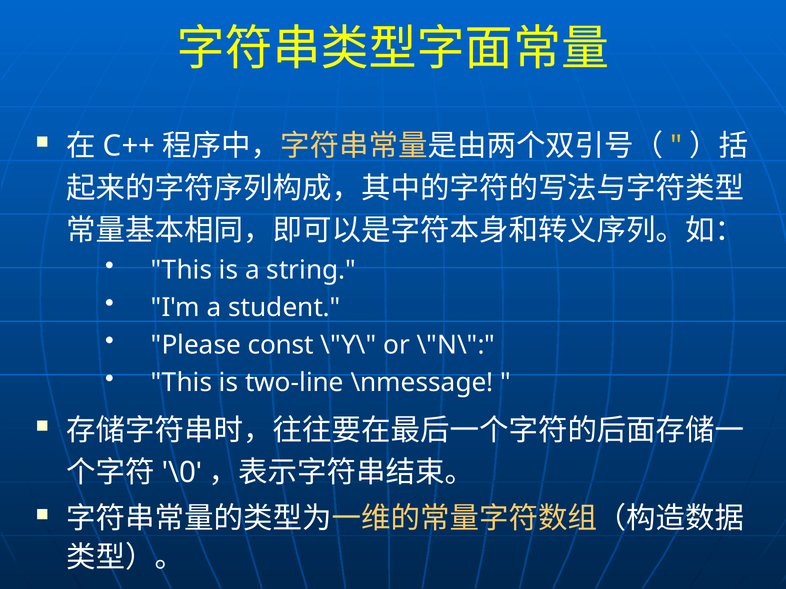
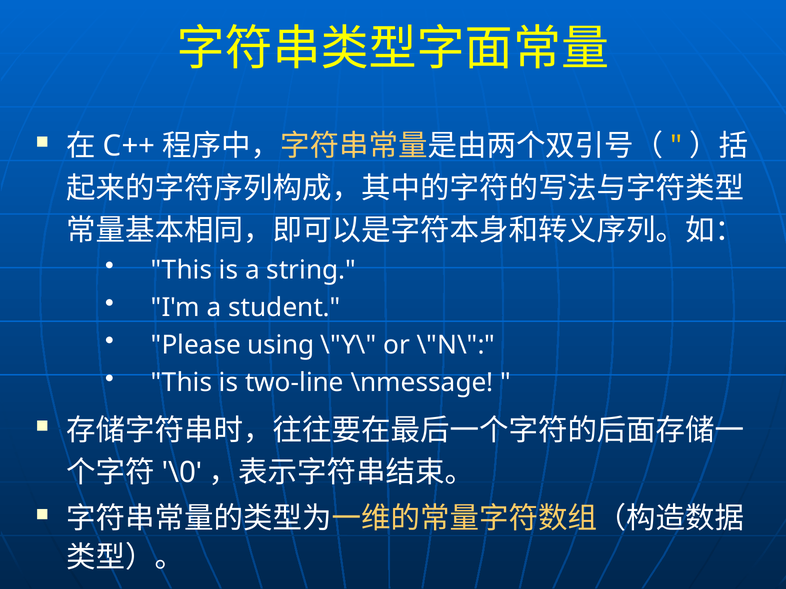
const: const -> using (281, 345)
